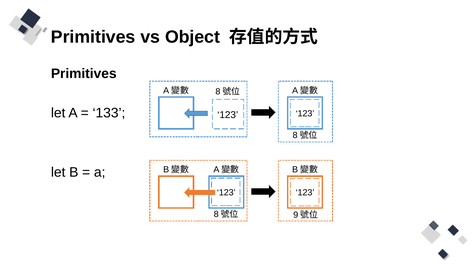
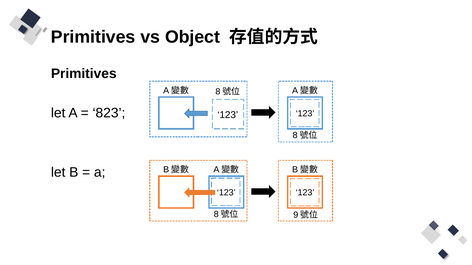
133: 133 -> 823 (109, 113)
